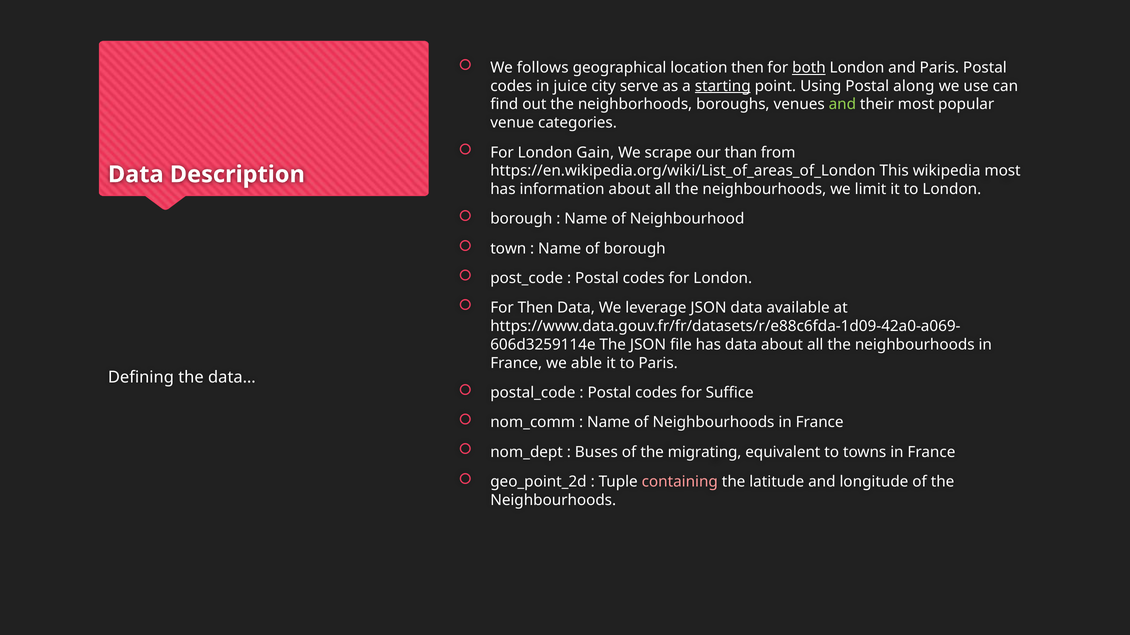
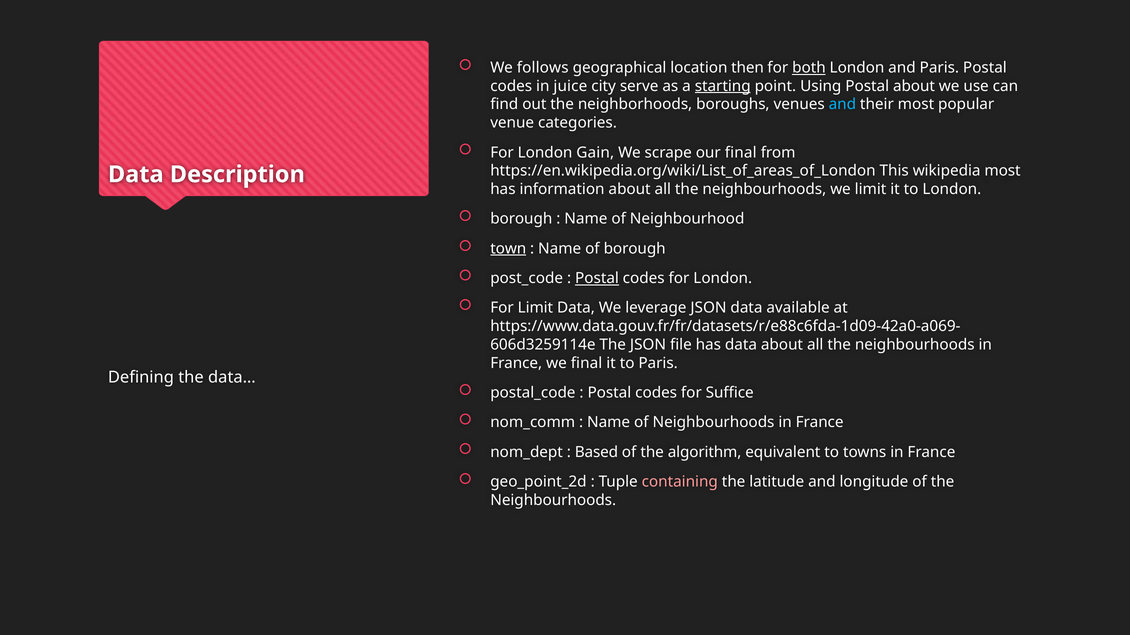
Postal along: along -> about (914, 86)
and colour: light green -> light blue (842, 105)
our than: than -> final (741, 153)
town underline: none -> present (508, 249)
Postal underline: none -> present (597, 278)
For Then: Then -> Limit (535, 308)
we able: able -> final (587, 363)
Buses: Buses -> Based (596, 452)
migrating: migrating -> algorithm (705, 452)
